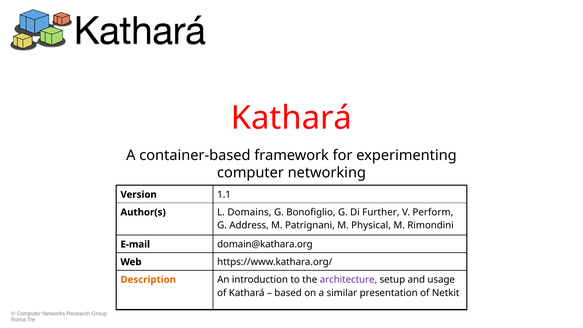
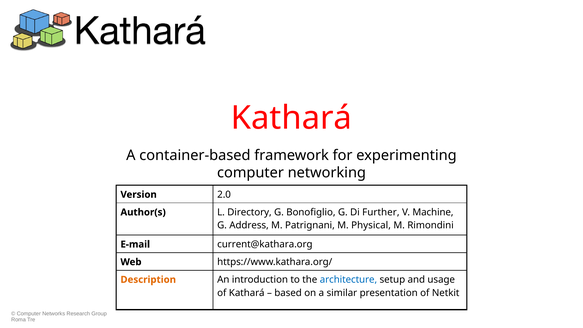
1.1: 1.1 -> 2.0 (224, 195)
Domains: Domains -> Directory (249, 212)
Perform: Perform -> Machine (433, 212)
domain@kathara.org: domain@kathara.org -> current@kathara.org (265, 244)
architecture colour: purple -> blue (348, 280)
